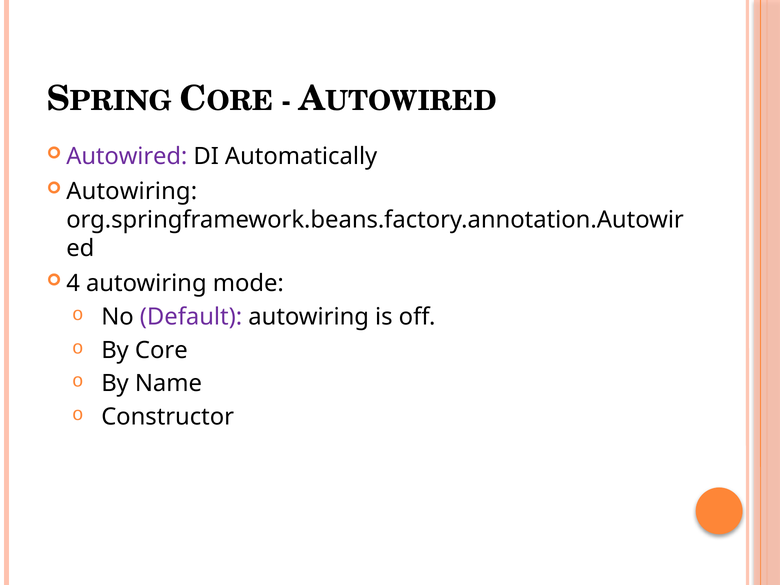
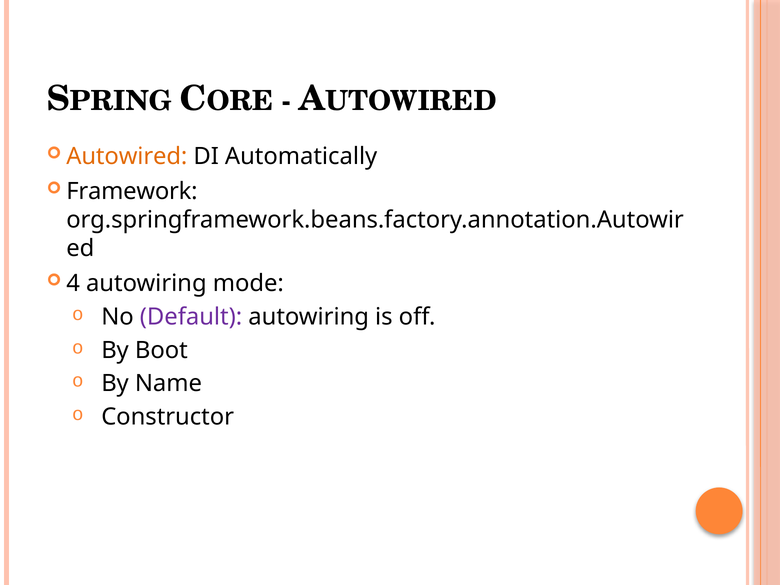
Autowired colour: purple -> orange (127, 156)
Autowiring: Autowiring -> Framework (132, 191)
Core: Core -> Boot (161, 350)
